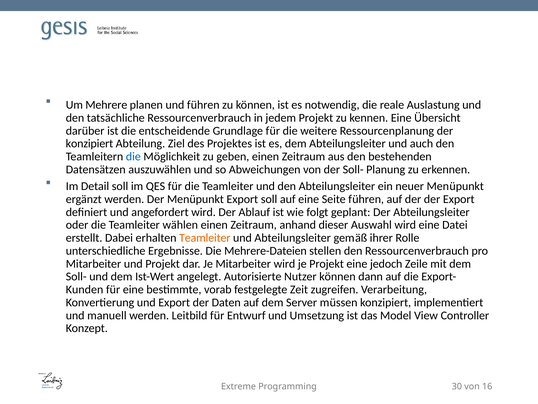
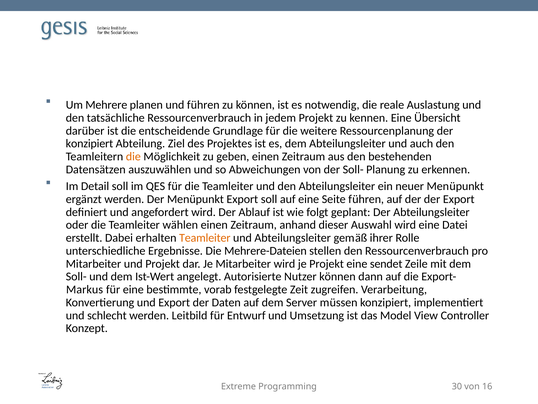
die colour: blue -> orange (133, 156)
jedoch: jedoch -> sendet (386, 263)
Kunden: Kunden -> Markus (85, 289)
manuell: manuell -> schlecht (107, 315)
